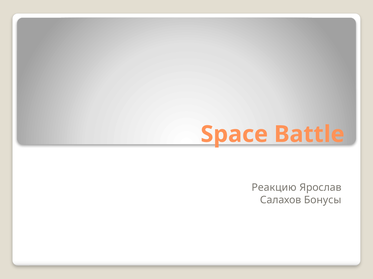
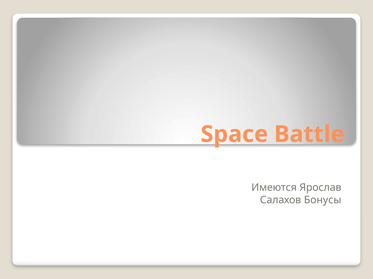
Реакцию: Реакцию -> Имеются (274, 188)
